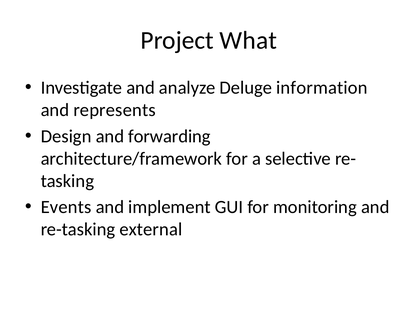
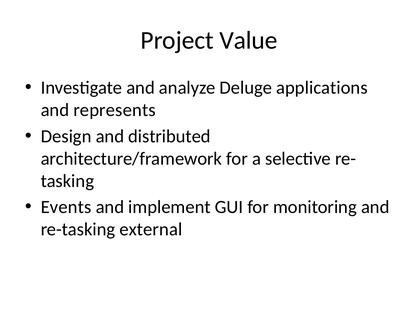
What: What -> Value (248, 40)
information: information -> applications (322, 88)
forwarding: forwarding -> distributed (169, 136)
